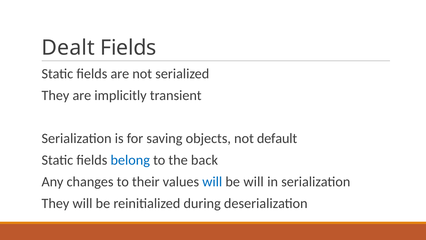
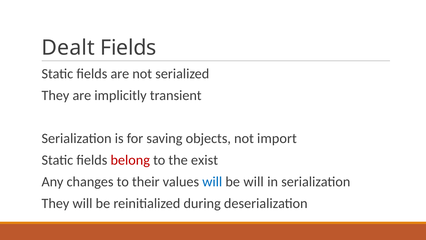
default: default -> import (277, 138)
belong colour: blue -> red (130, 160)
back: back -> exist (205, 160)
